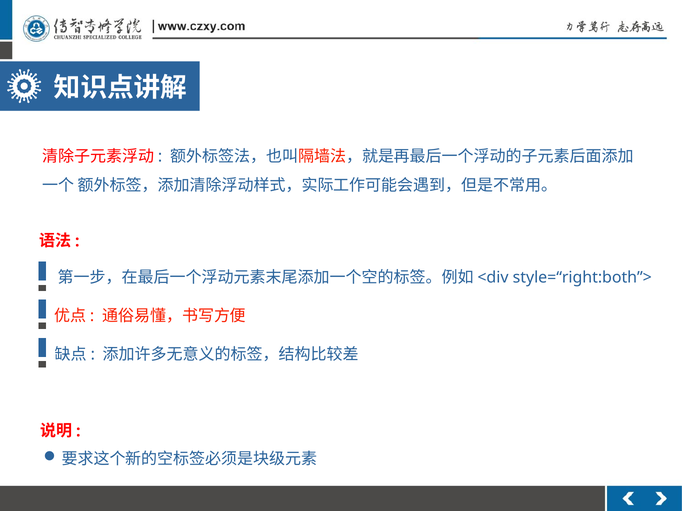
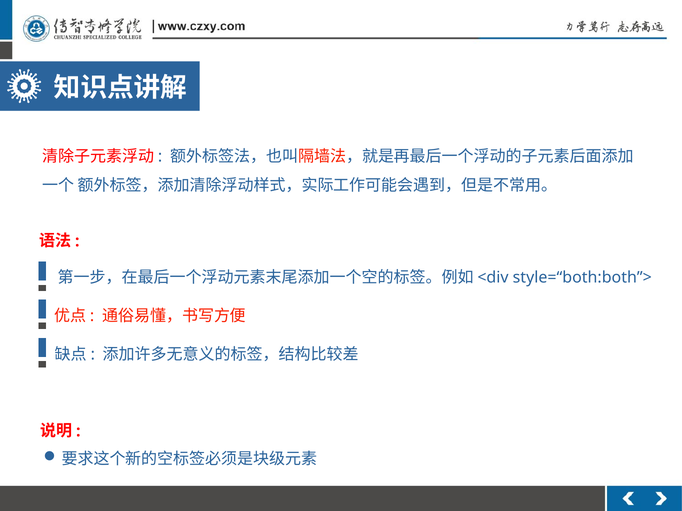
style=“right:both”>: style=“right:both”> -> style=“both:both”> (582, 278)
